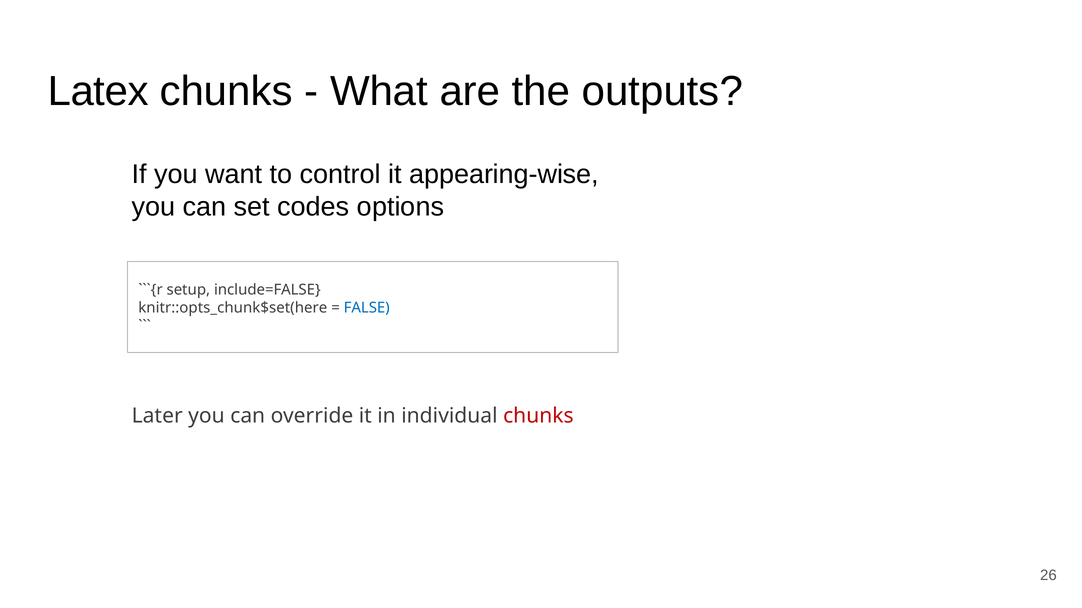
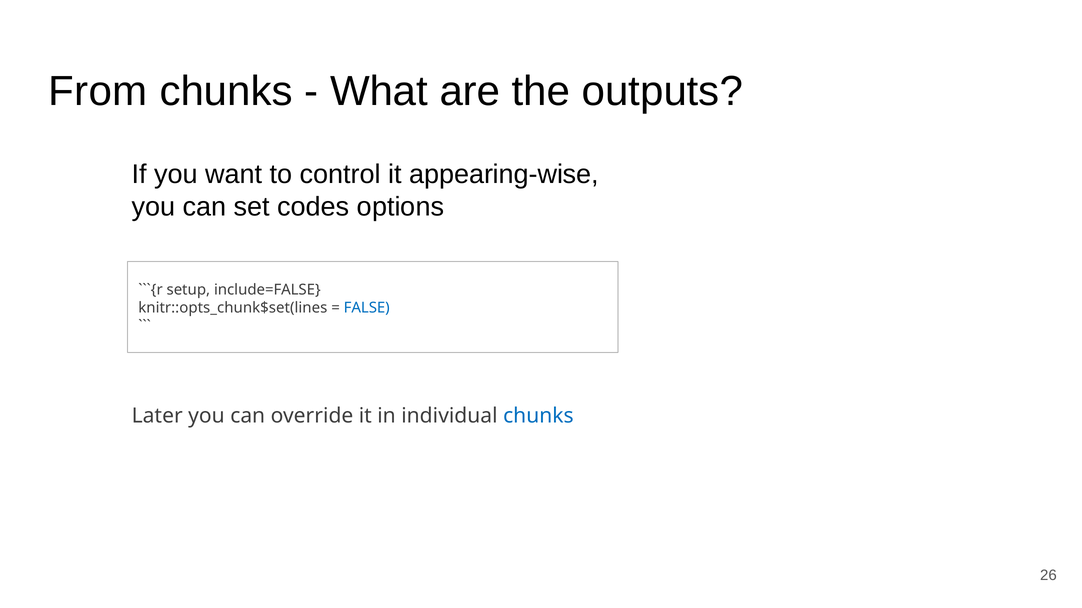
Latex: Latex -> From (98, 92)
knitr::opts_chunk$set(here: knitr::opts_chunk$set(here -> knitr::opts_chunk$set(lines (233, 308)
chunks colour: red -> blue (538, 416)
